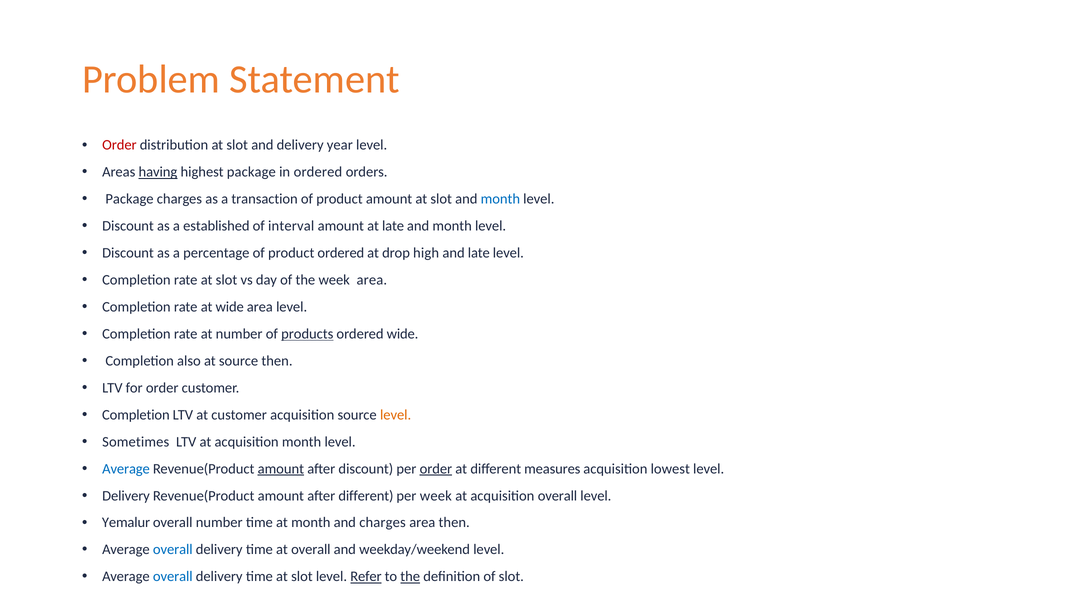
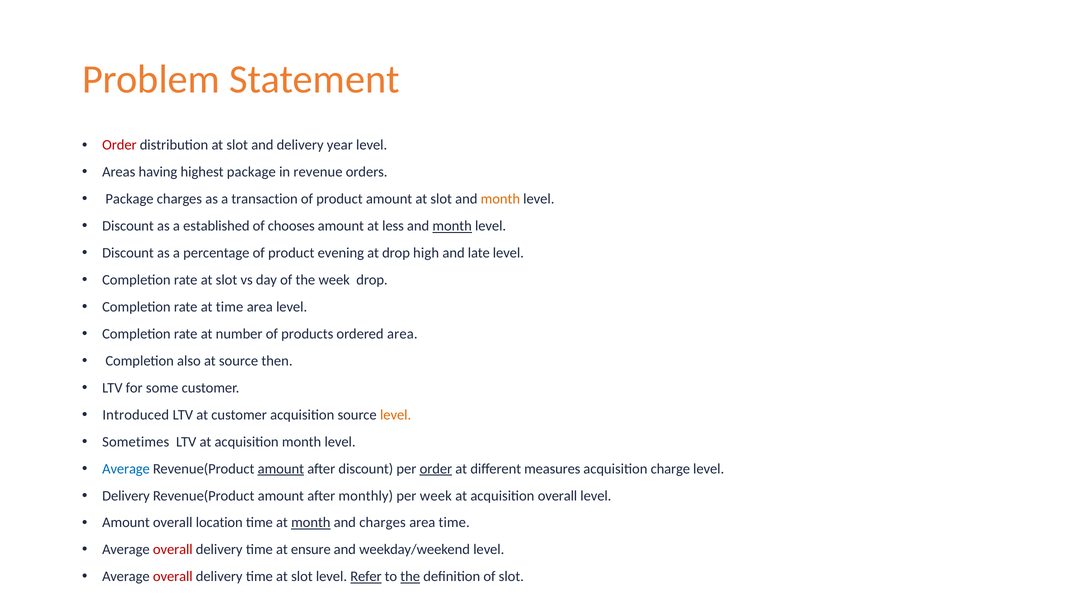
having underline: present -> none (158, 172)
in ordered: ordered -> revenue (318, 172)
month colour: blue -> orange (500, 199)
interval: interval -> chooses (291, 226)
at late: late -> less (393, 226)
month underline: none -> present (452, 226)
product ordered: ordered -> evening (341, 253)
week area: area -> drop (372, 280)
at wide: wide -> time (230, 307)
products underline: present -> none (307, 334)
ordered wide: wide -> area (402, 334)
for order: order -> some (162, 388)
Completion: Completion -> Introduced (136, 415)
lowest: lowest -> charge (670, 469)
after different: different -> monthly (366, 496)
Yemalur: Yemalur -> Amount (126, 523)
overall number: number -> location (219, 523)
month underline: none -> present (311, 523)
area then: then -> time (454, 523)
overall colour: blue -> red (173, 550)
at overall: overall -> ensure (311, 550)
overall colour: blue -> red (173, 577)
